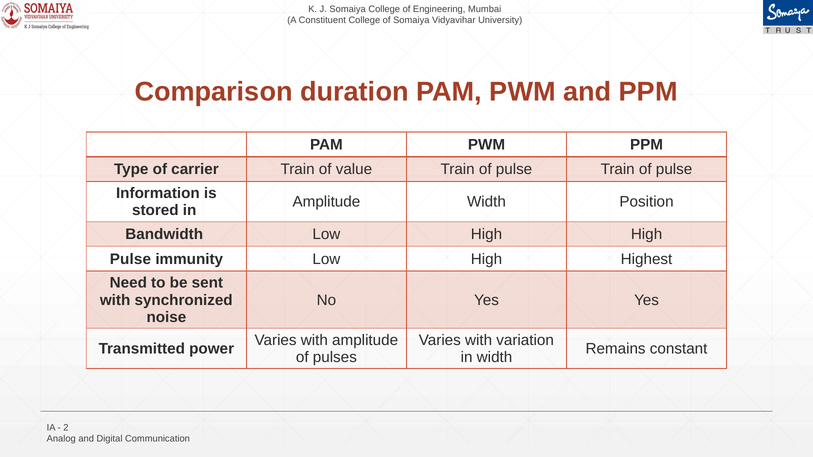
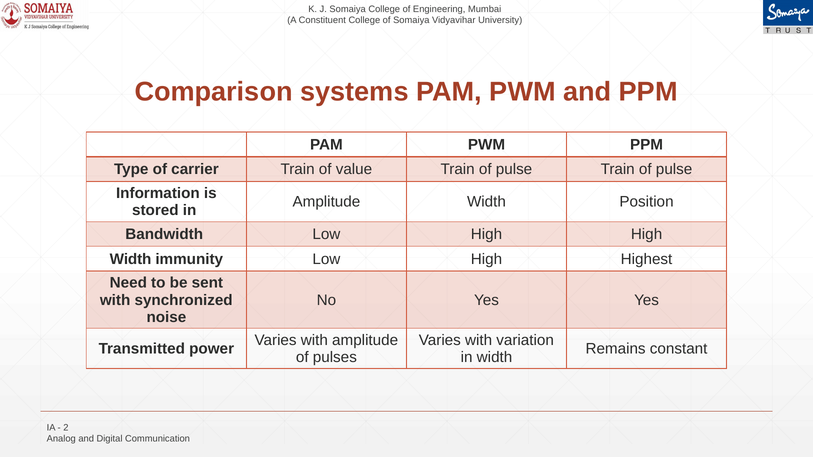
duration: duration -> systems (354, 92)
Pulse: Pulse -> Width (131, 259)
